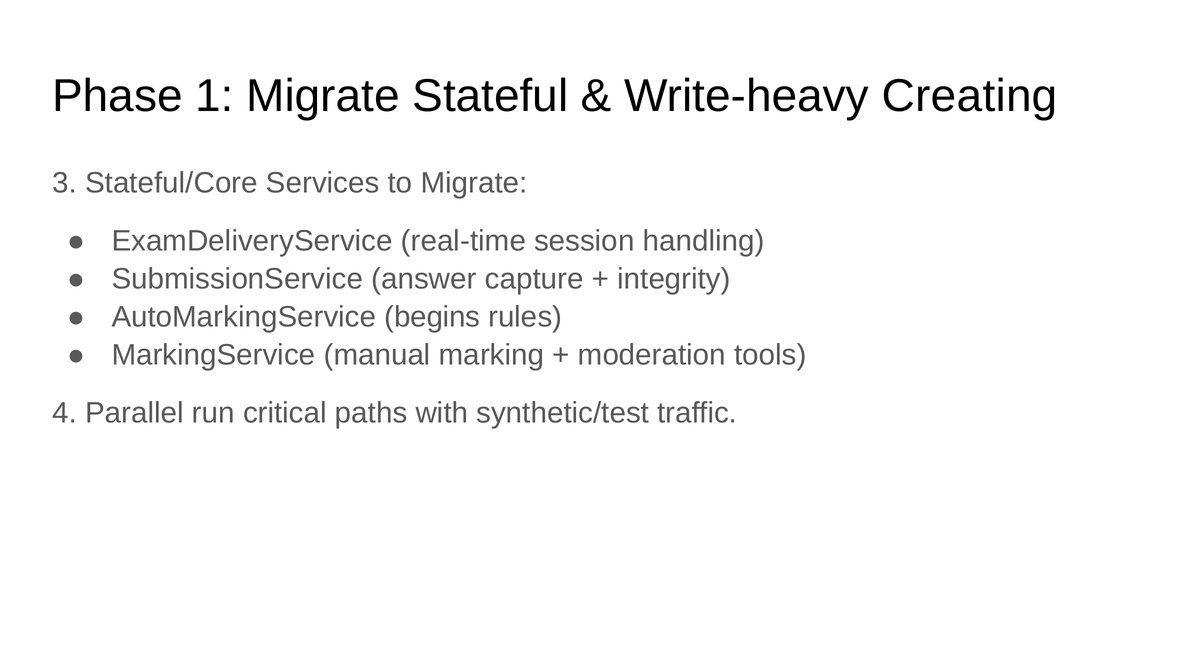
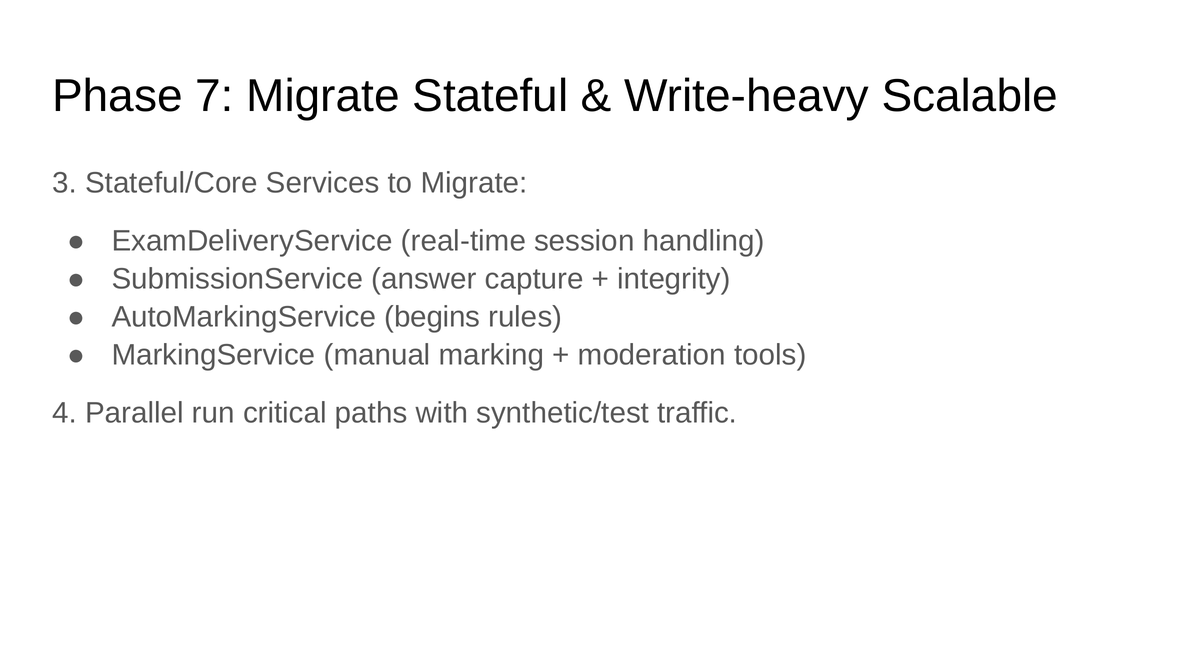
1: 1 -> 7 (214, 96)
Creating: Creating -> Scalable (970, 96)
